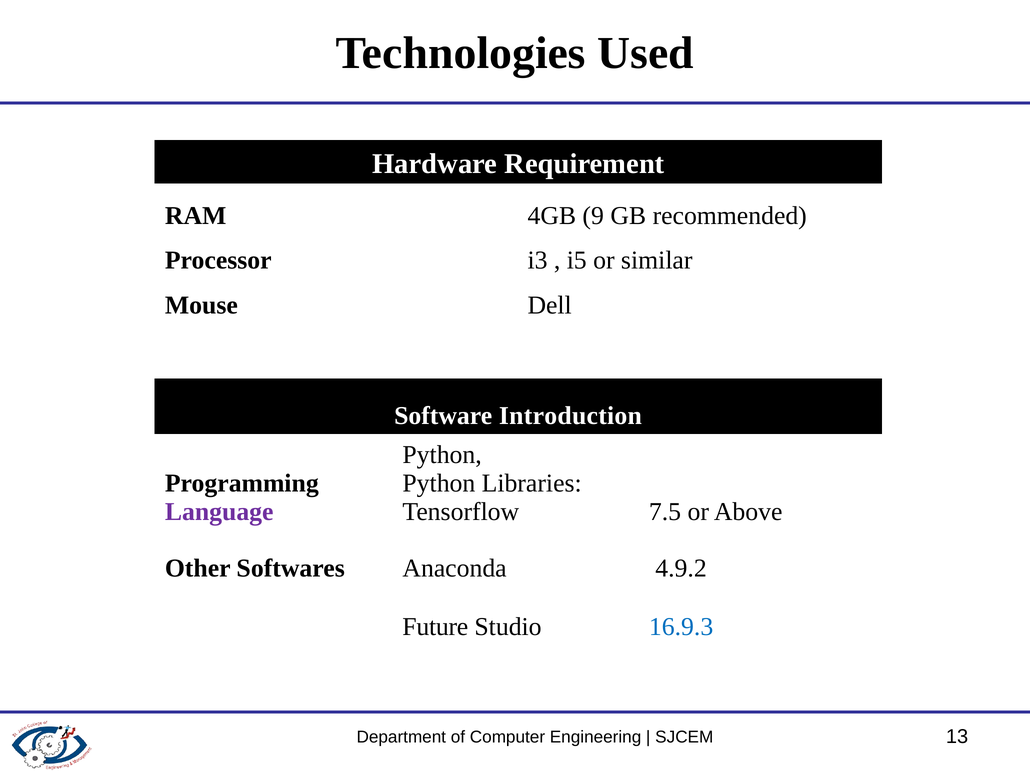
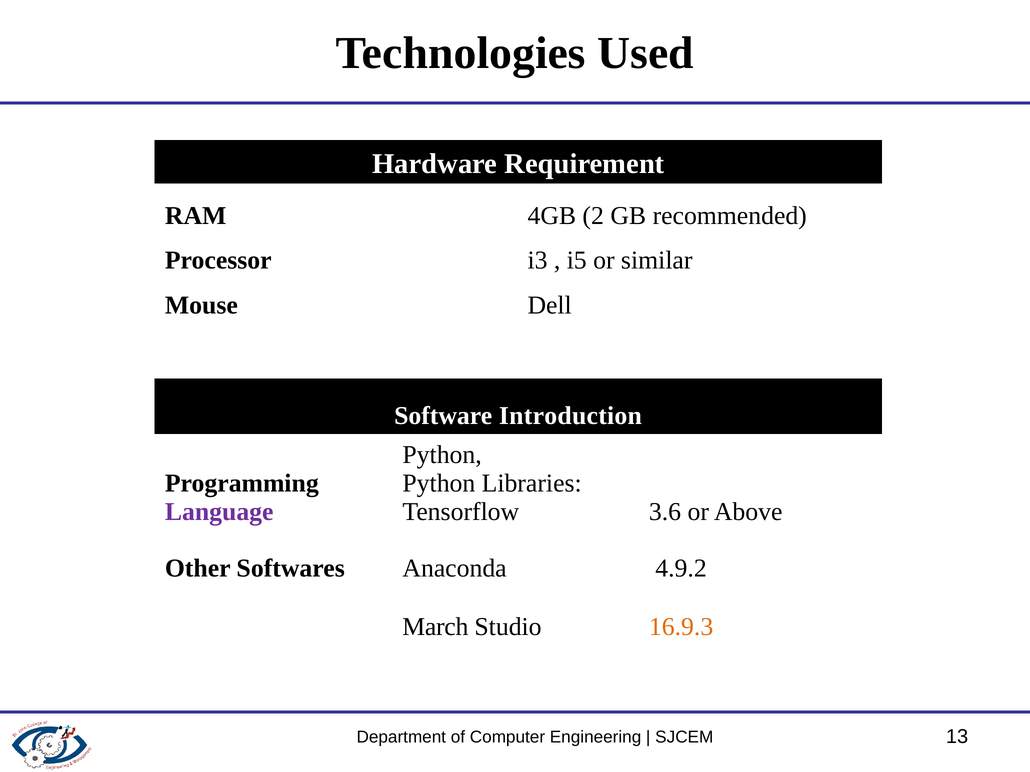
9: 9 -> 2 (593, 216)
7.5: 7.5 -> 3.6 (665, 512)
Future: Future -> March (435, 627)
16.9.3 colour: blue -> orange (681, 627)
